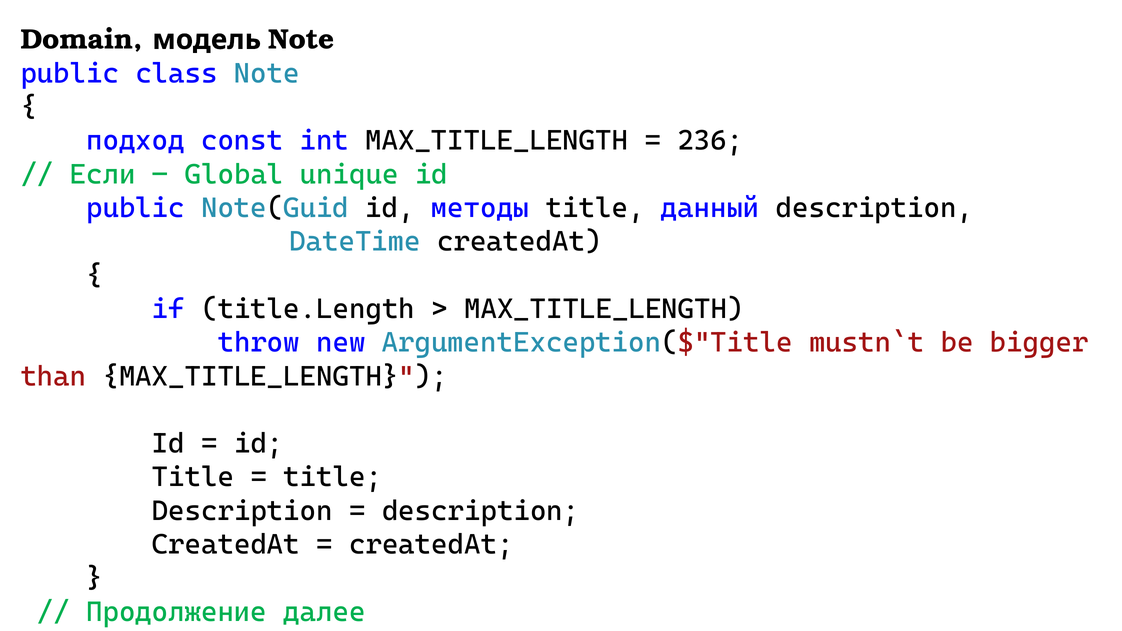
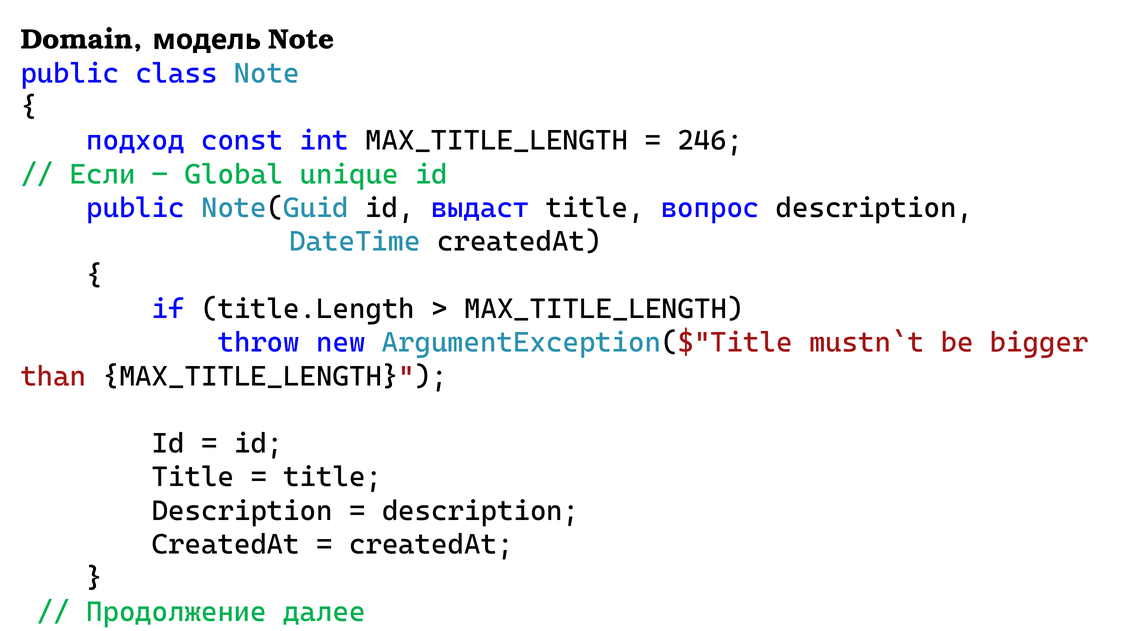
236: 236 -> 246 (710, 141)
методы: методы -> выдаст (480, 208)
данный: данный -> вопрос (710, 208)
